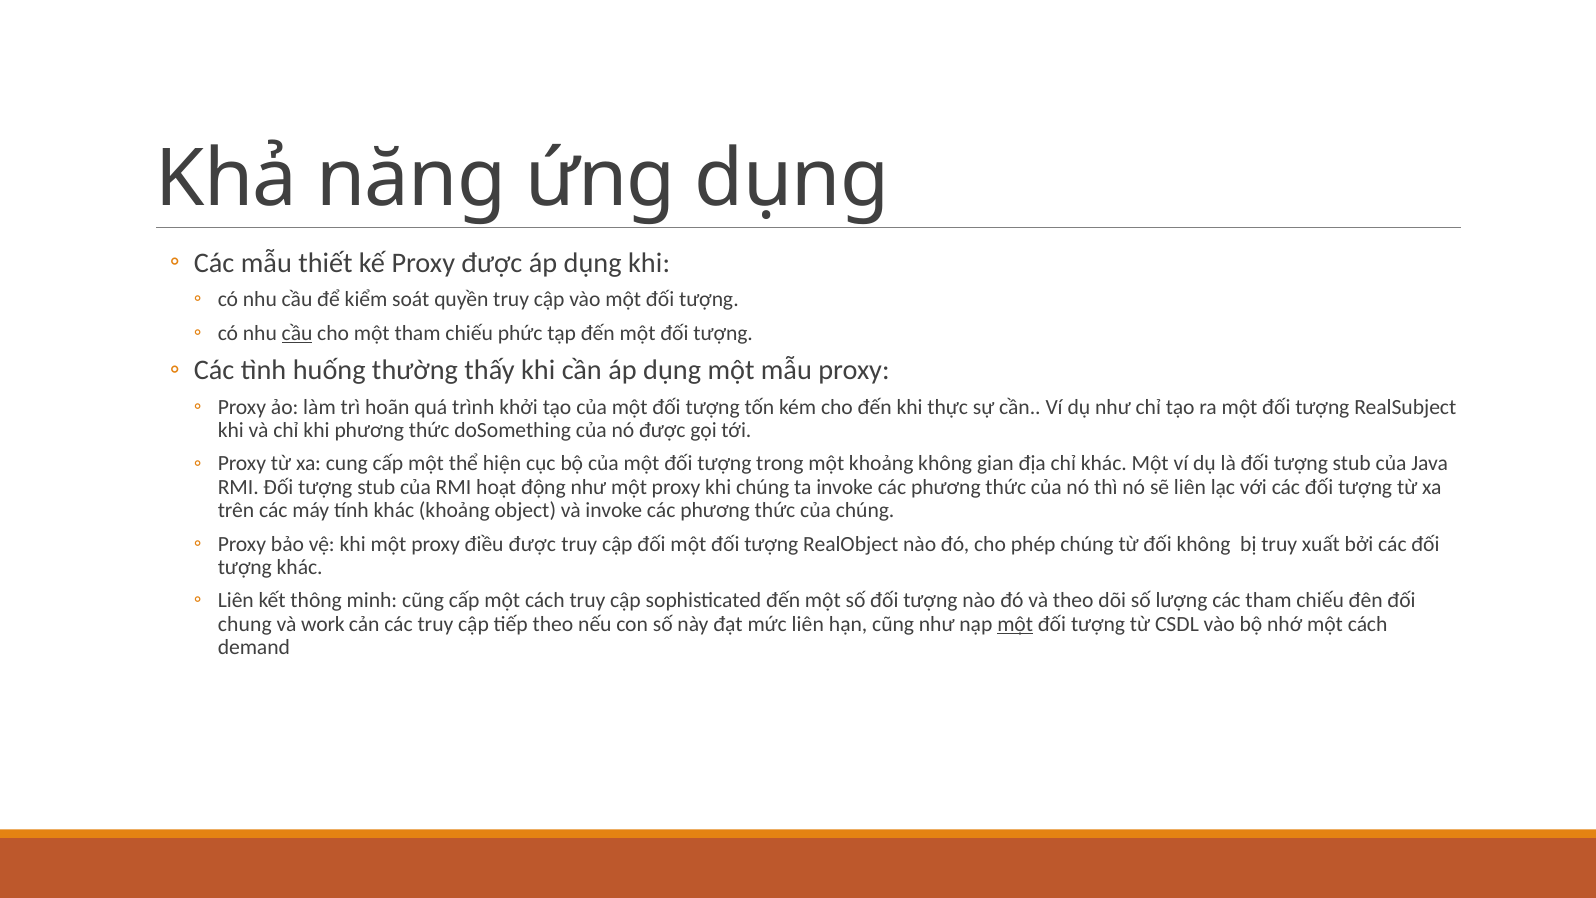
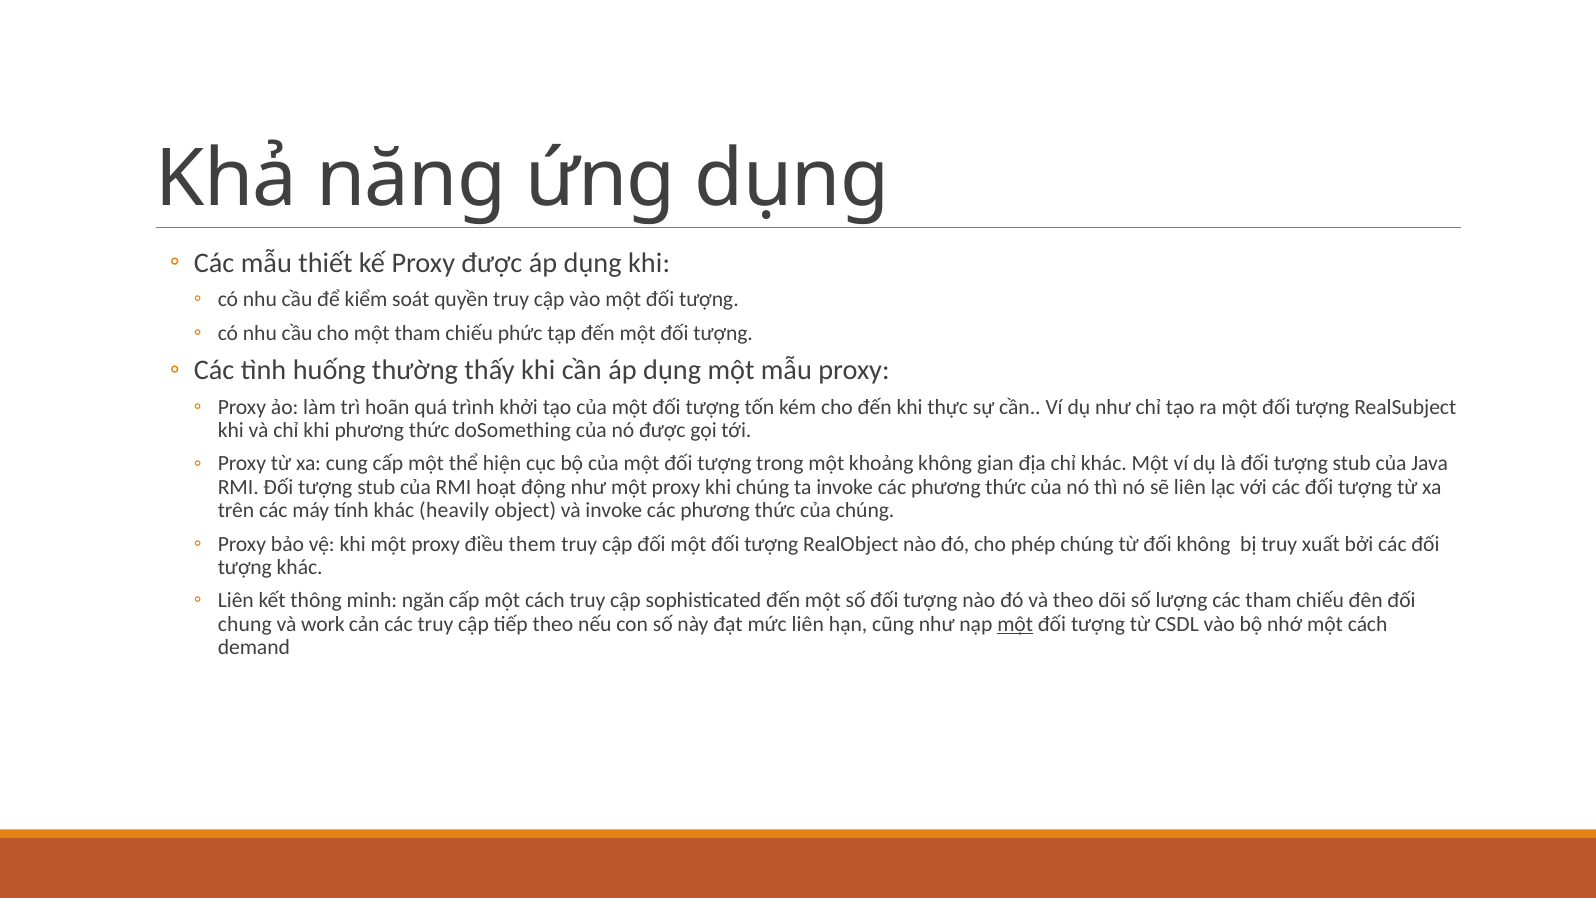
cầu underline: present -> none (297, 333)
khác khoảng: khoảng -> heavily (454, 511)
điều được: được -> them (532, 544)
minh cũng: cũng -> ngăn (423, 601)
